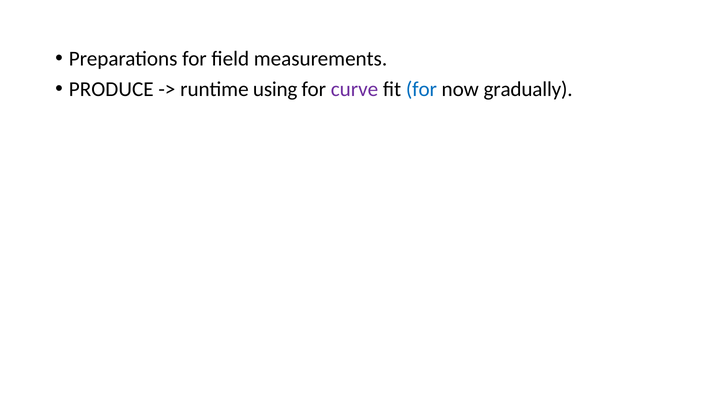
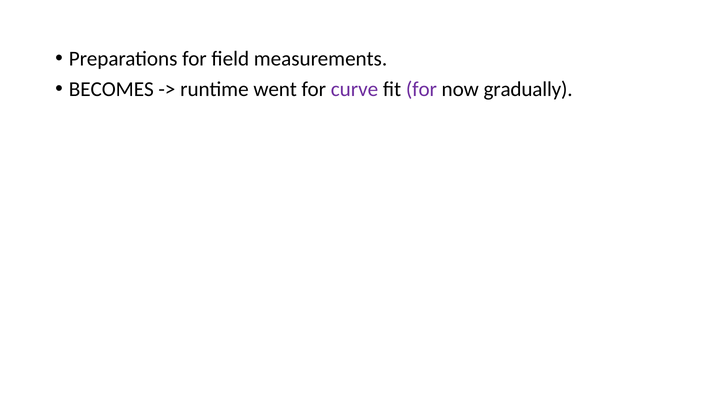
PRODUCE: PRODUCE -> BECOMES (111, 89)
using: using -> went (275, 89)
for colour: blue -> purple (421, 89)
